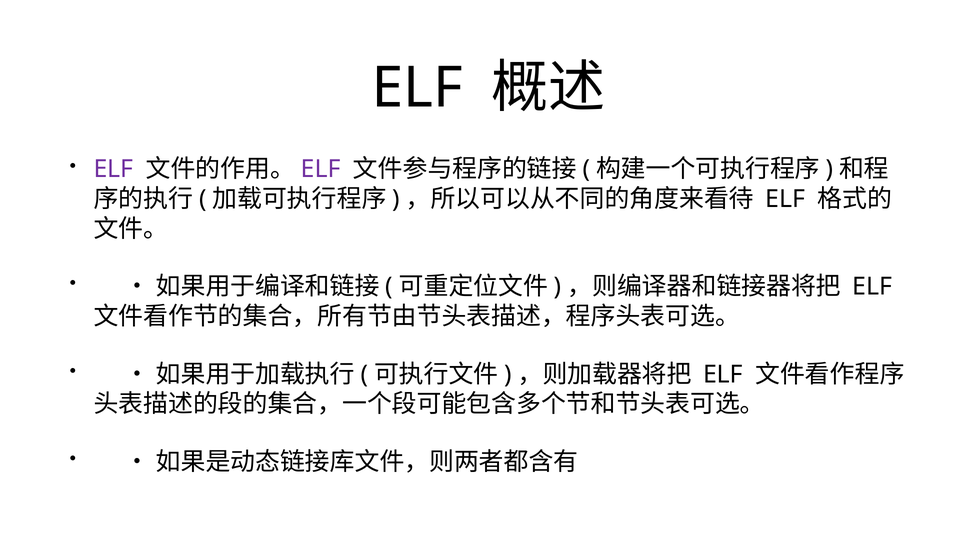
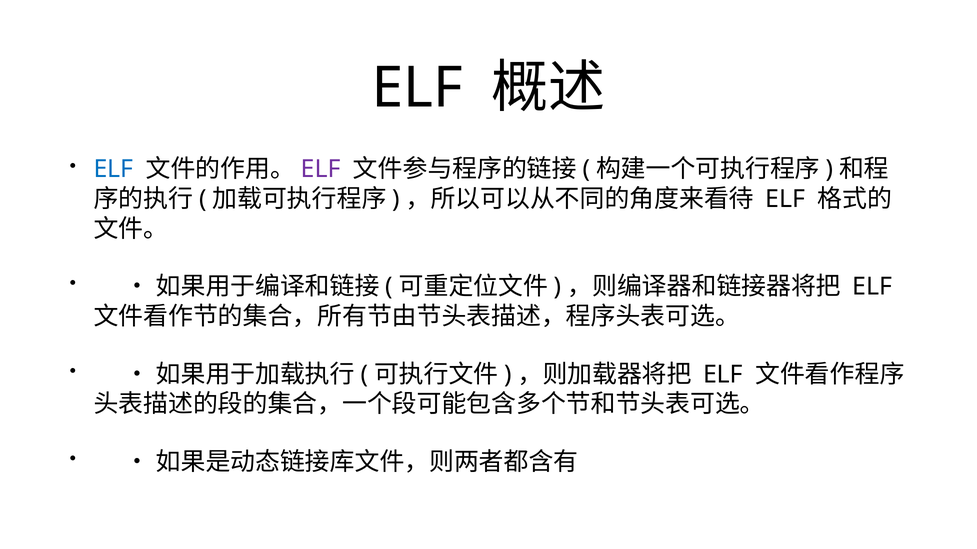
ELF colour: purple -> blue (113, 169)
